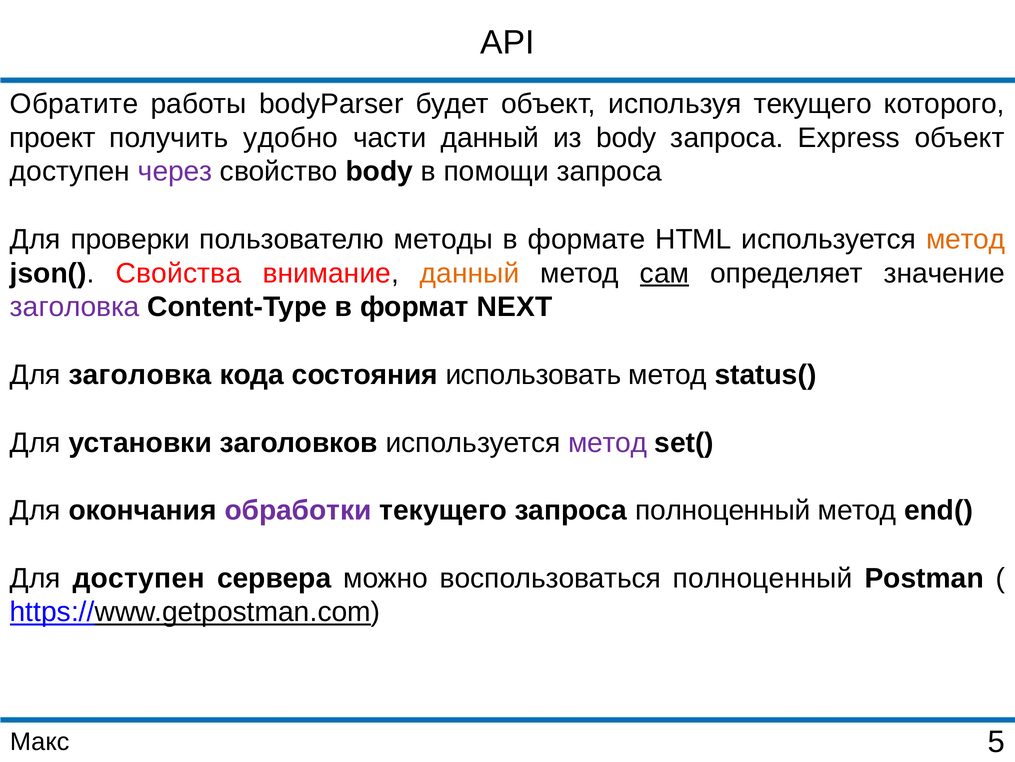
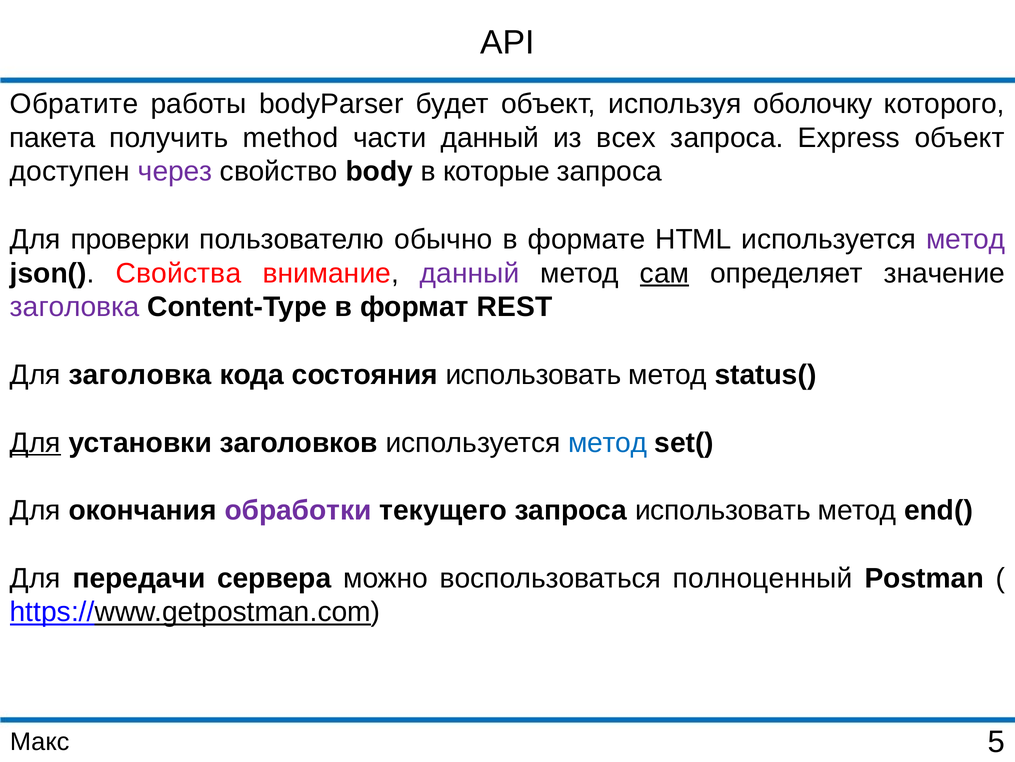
используя текущего: текущего -> оболочку (813, 104)
проект: проект -> пакета (53, 138)
удобно: удобно -> method (291, 138)
из body: body -> всех (626, 138)
помощи: помощи -> которые (496, 171)
методы: методы -> обычно (443, 239)
метод colour: orange -> purple (966, 239)
данный colour: orange -> purple (470, 273)
NEXT: NEXT -> REST (515, 307)
Для underline: none -> present (35, 442)
метод colour: purple -> blue (608, 442)
запроса полноценный: полноценный -> использовать (723, 510)
Для доступен: доступен -> передачи (139, 578)
